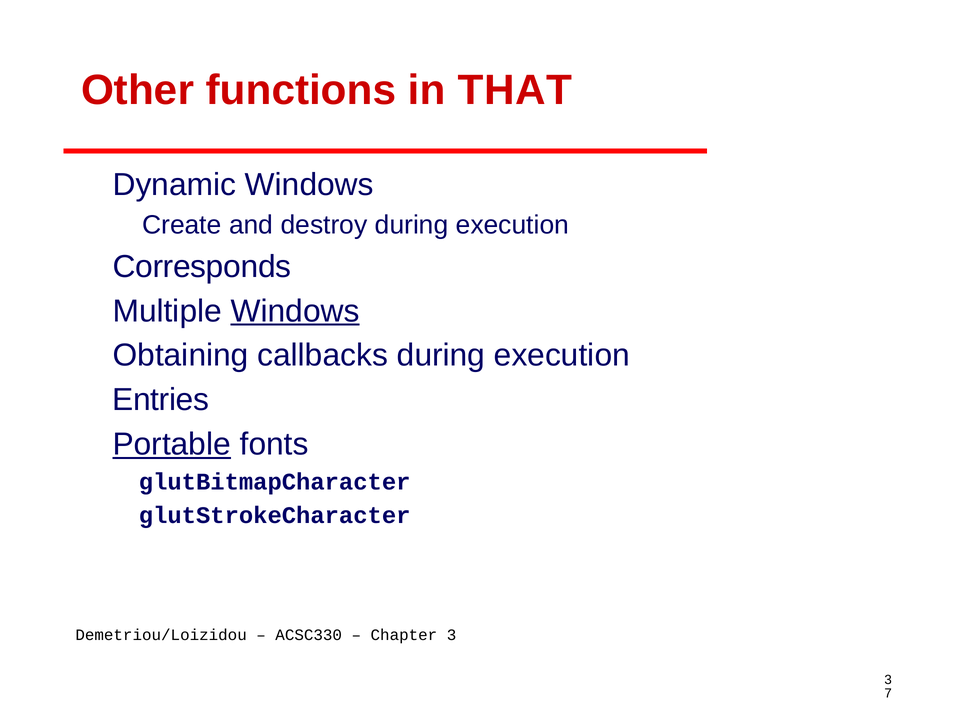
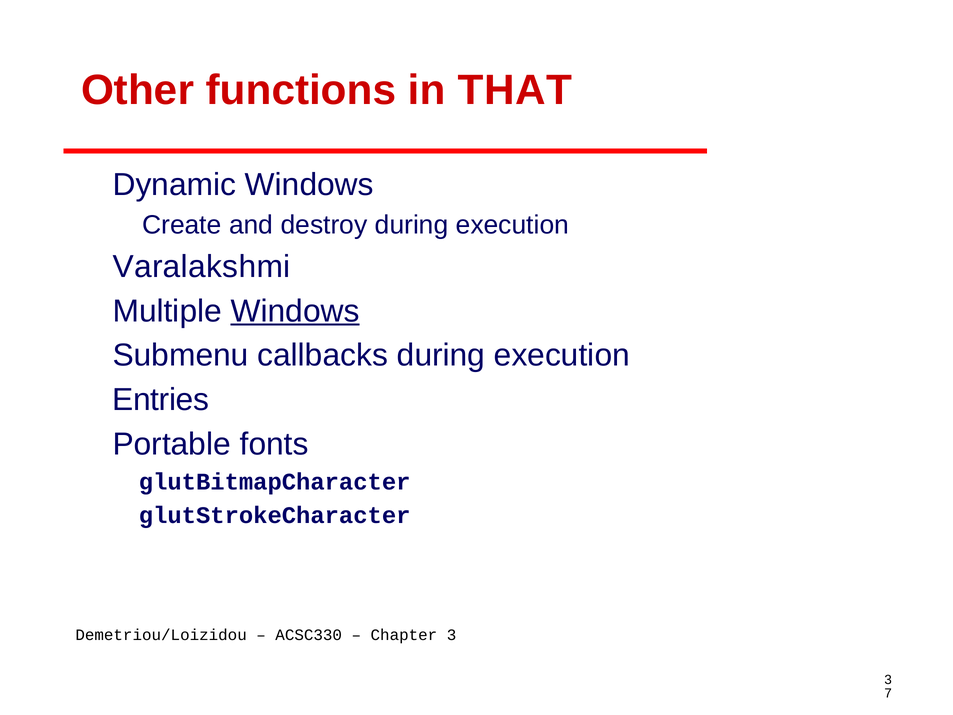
Corresponds: Corresponds -> Varalakshmi (202, 266)
Obtaining: Obtaining -> Submenu (181, 355)
Portable underline: present -> none (172, 444)
